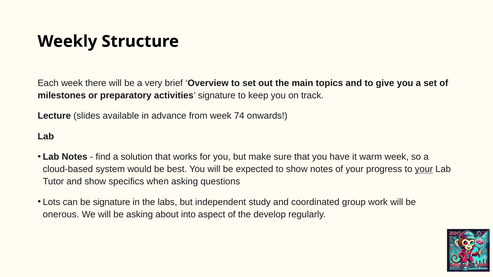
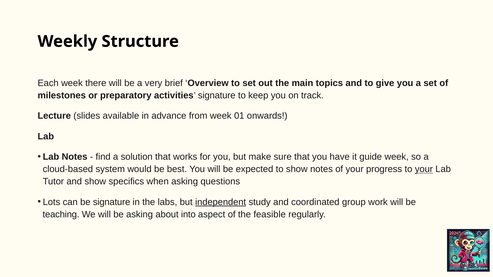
74: 74 -> 01 (239, 116)
warm: warm -> guide (371, 157)
independent underline: none -> present (221, 202)
onerous: onerous -> teaching (61, 215)
develop: develop -> feasible (270, 215)
